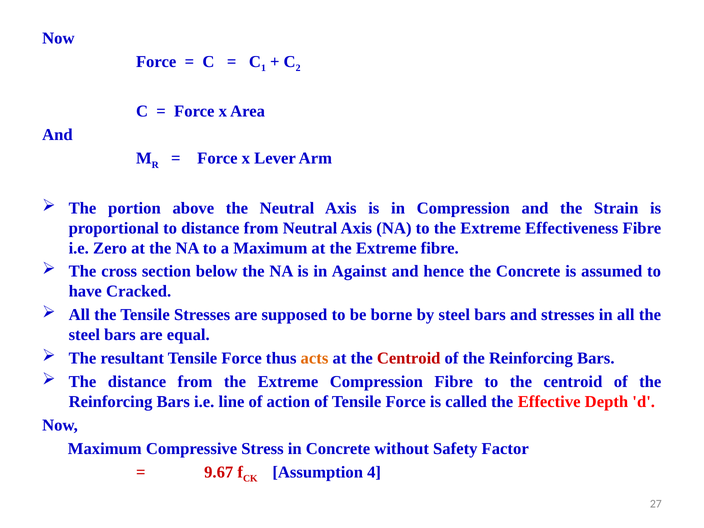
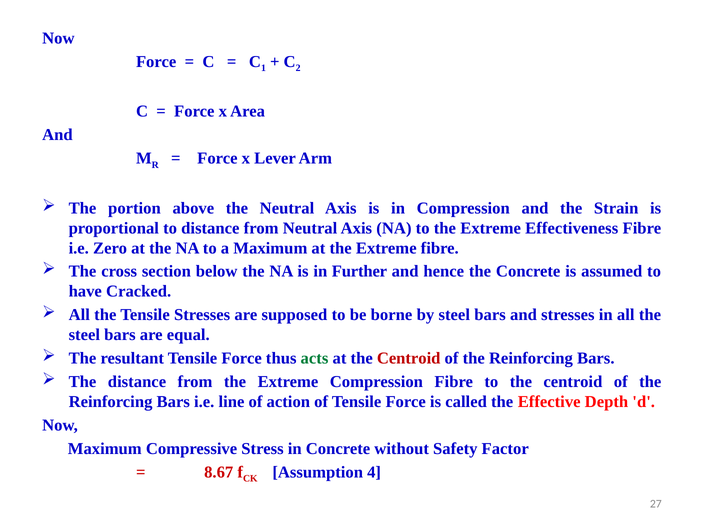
Against: Against -> Further (359, 272)
acts colour: orange -> green (314, 358)
9.67: 9.67 -> 8.67 (219, 472)
